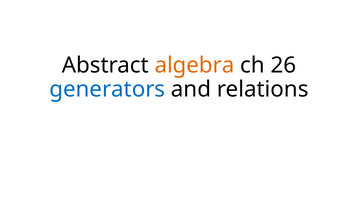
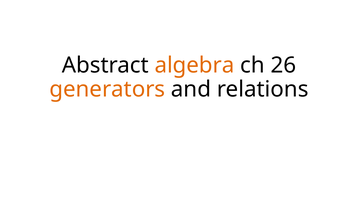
generators colour: blue -> orange (107, 89)
